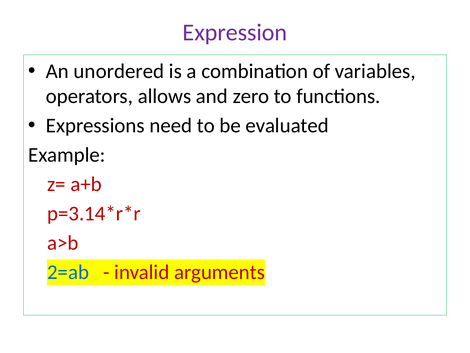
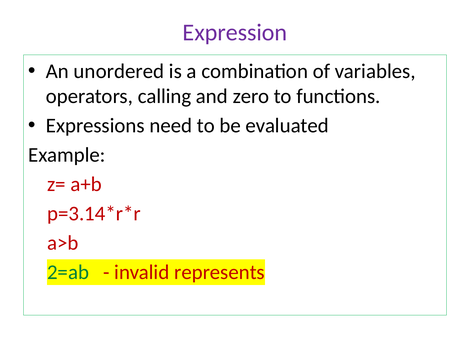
allows: allows -> calling (165, 96)
2=ab colour: blue -> green (68, 272)
arguments: arguments -> represents (220, 272)
